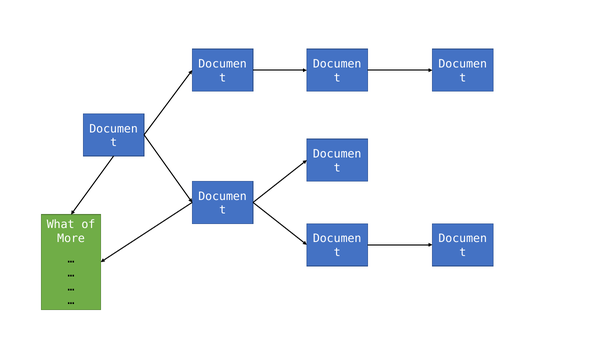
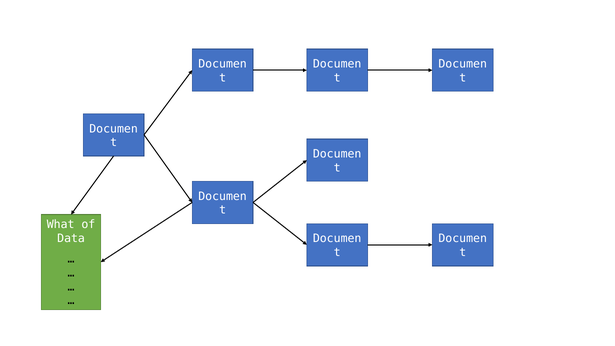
More: More -> Data (71, 238)
